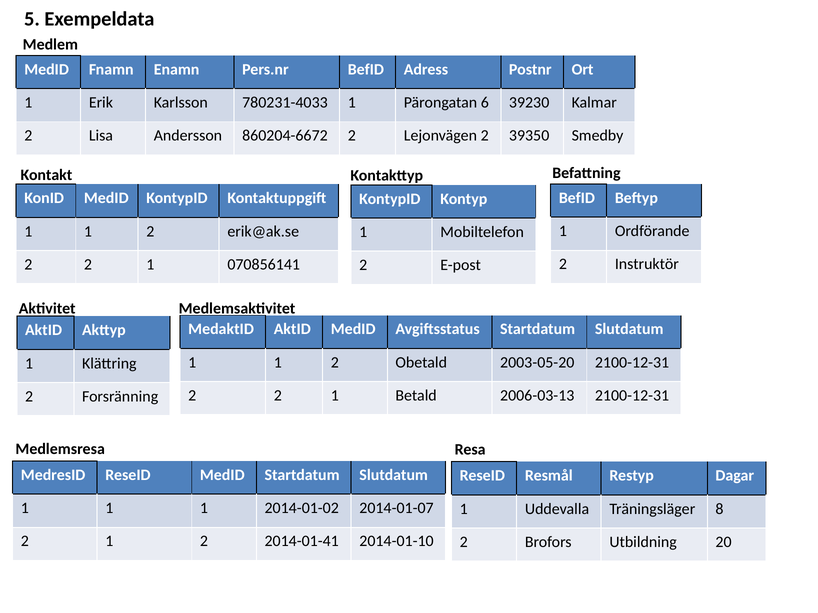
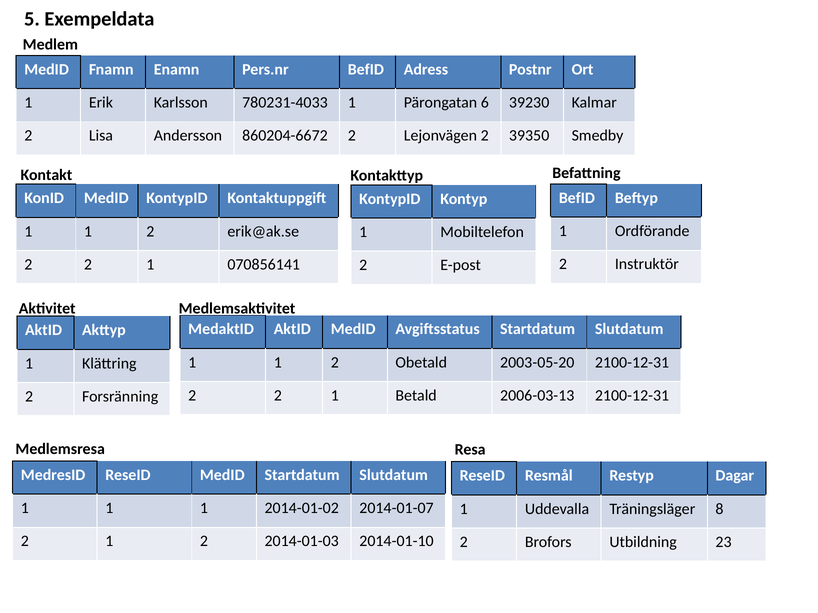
2014-01-41: 2014-01-41 -> 2014-01-03 (302, 542)
20: 20 -> 23 (724, 542)
